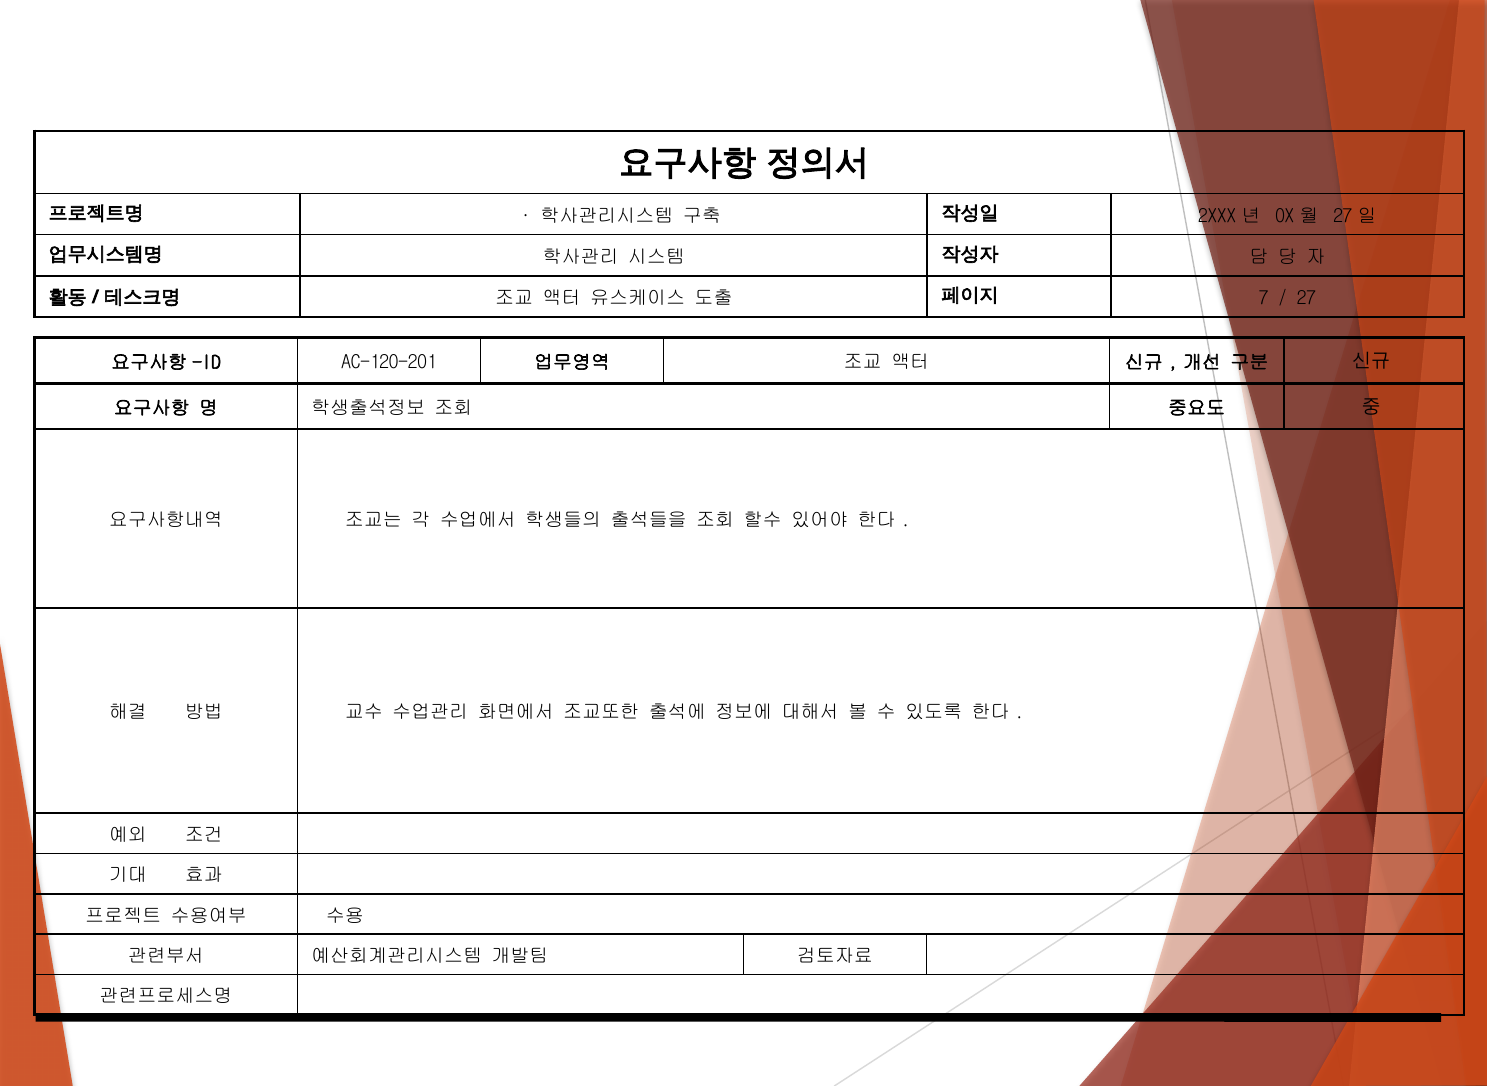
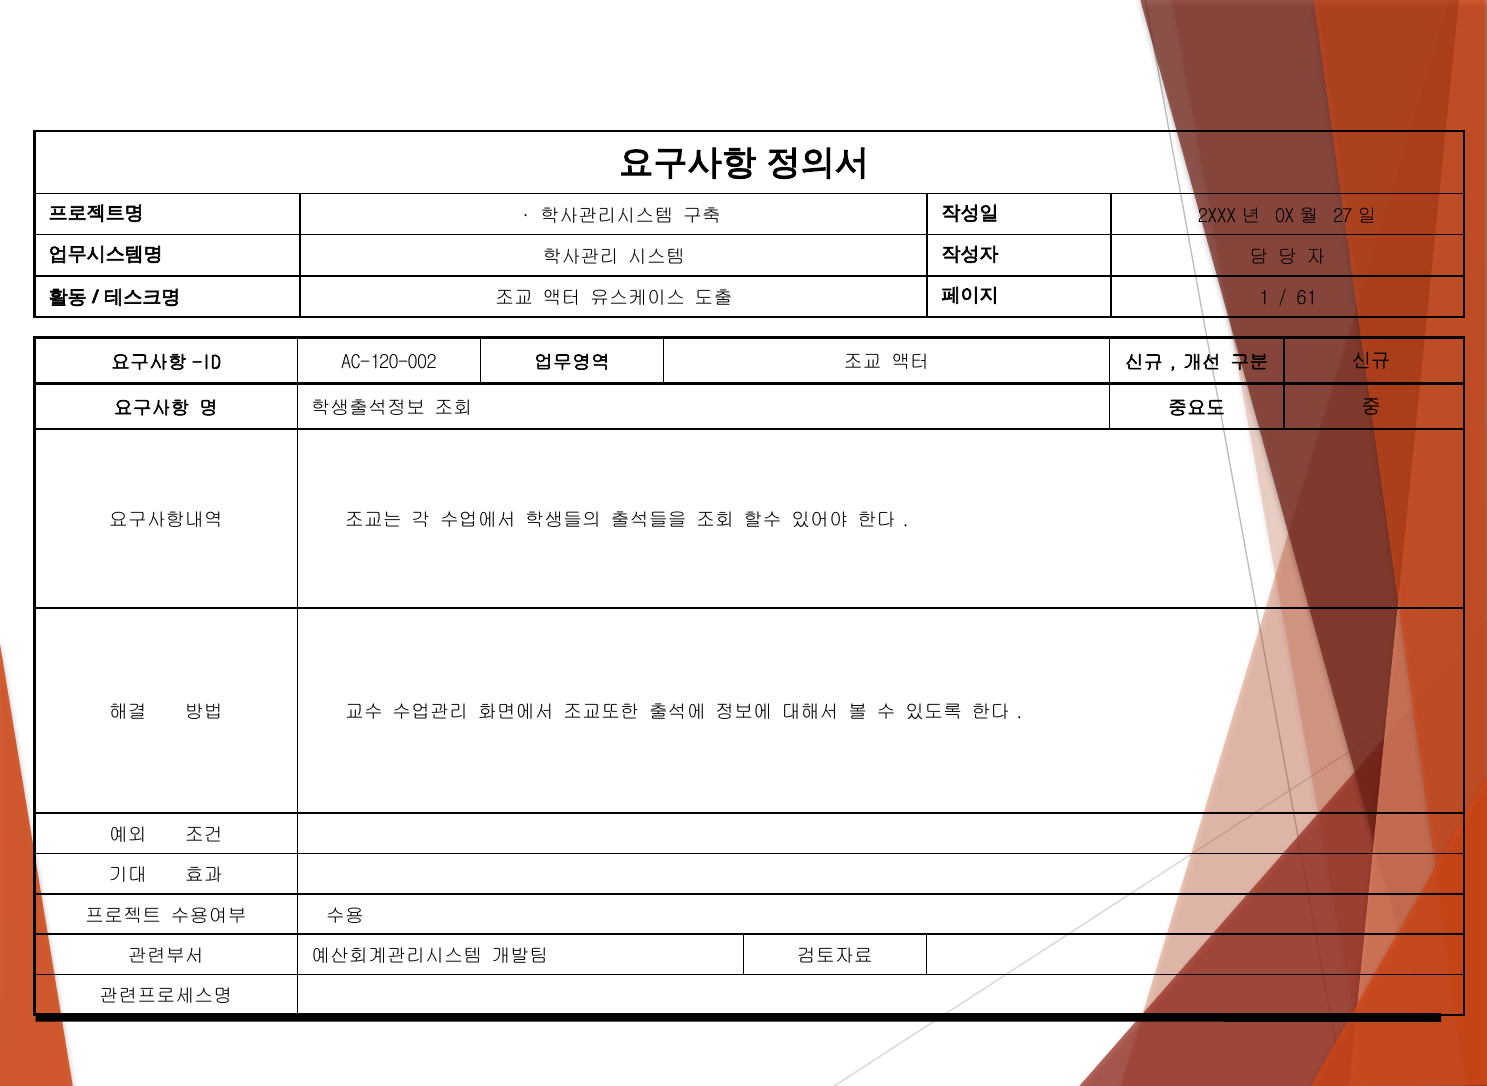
7: 7 -> 1 (1264, 298)
27: 27 -> 61 (1306, 298)
AC-120-201: AC-120-201 -> AC-120-002 (389, 363)
